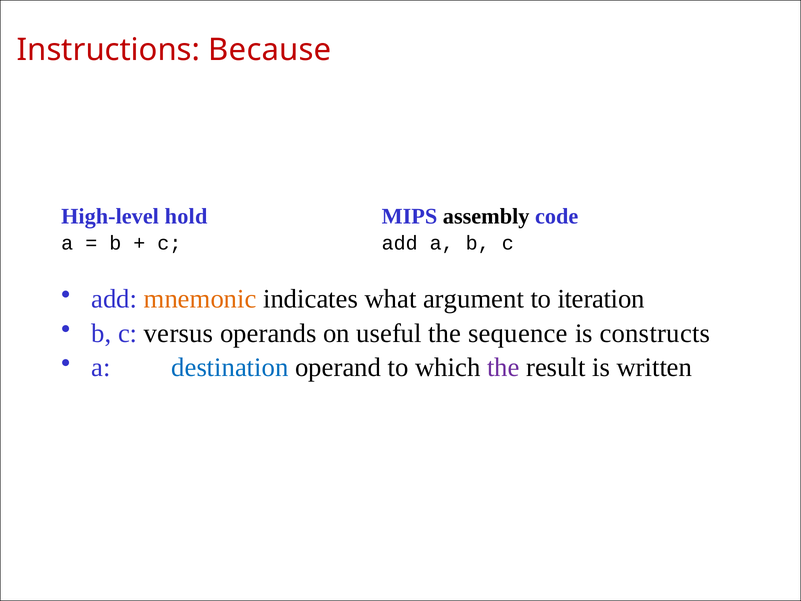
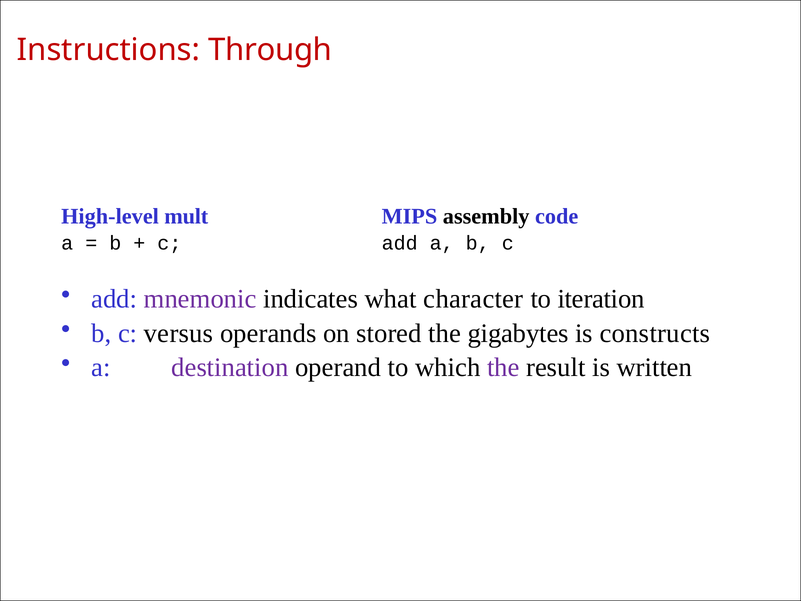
Because: Because -> Through (270, 50)
hold: hold -> mult (186, 216)
mnemonic colour: orange -> purple (200, 299)
argument: argument -> character (473, 299)
useful: useful -> stored (389, 333)
sequence: sequence -> gigabytes (518, 333)
destination colour: blue -> purple (230, 367)
